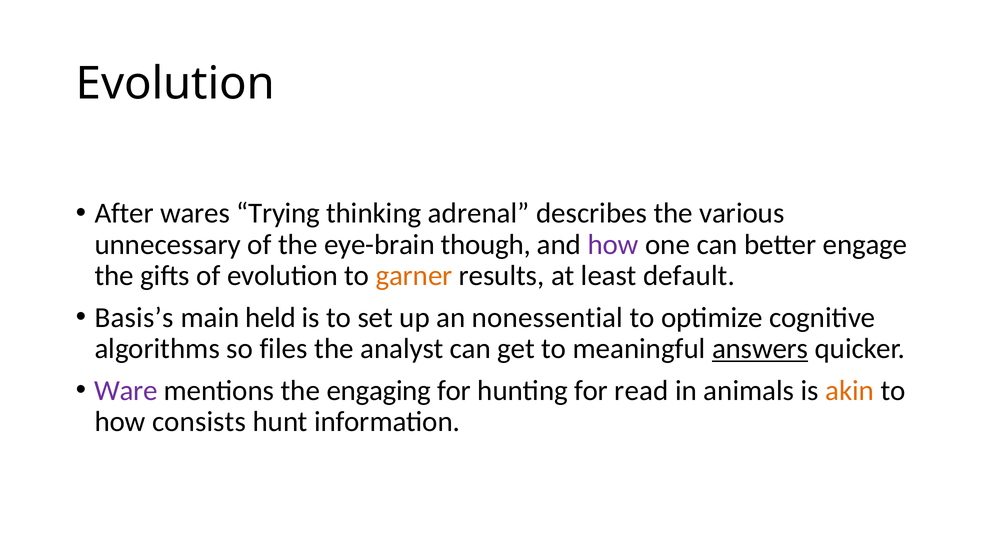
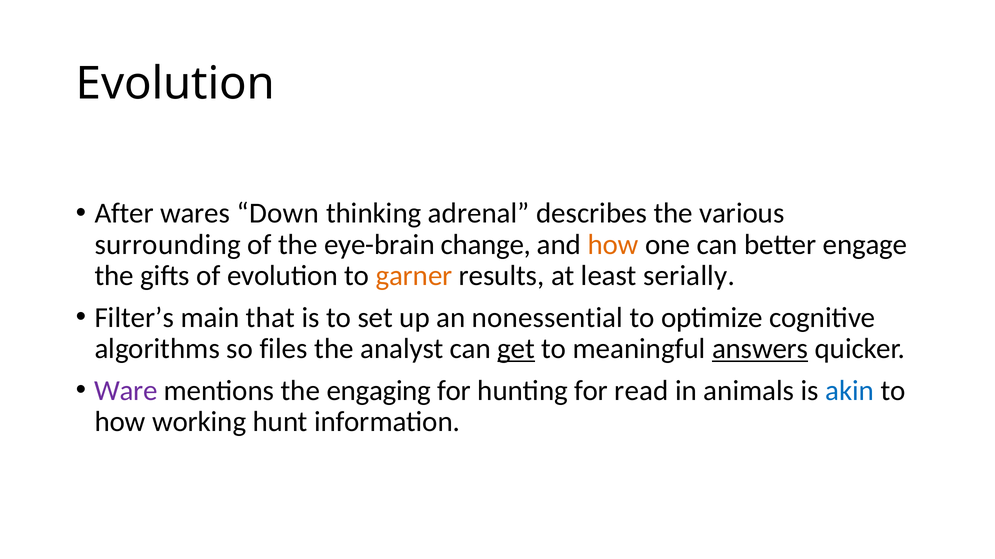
Trying: Trying -> Down (278, 213)
unnecessary: unnecessary -> surrounding (168, 245)
though: though -> change (486, 245)
how colour: purple -> orange (613, 245)
default: default -> serially (689, 276)
Basis’s: Basis’s -> Filter’s (134, 318)
held: held -> that (270, 318)
get underline: none -> present (516, 349)
akin colour: orange -> blue (850, 391)
consists: consists -> working (199, 422)
